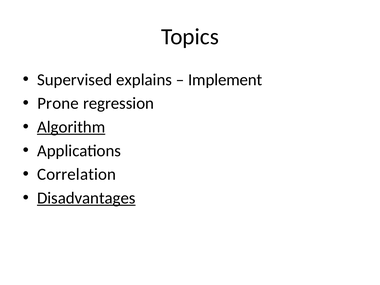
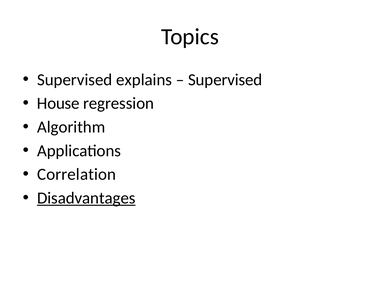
Implement: Implement -> Supervised (225, 80)
Prone: Prone -> House (58, 103)
Algorithm underline: present -> none (71, 127)
